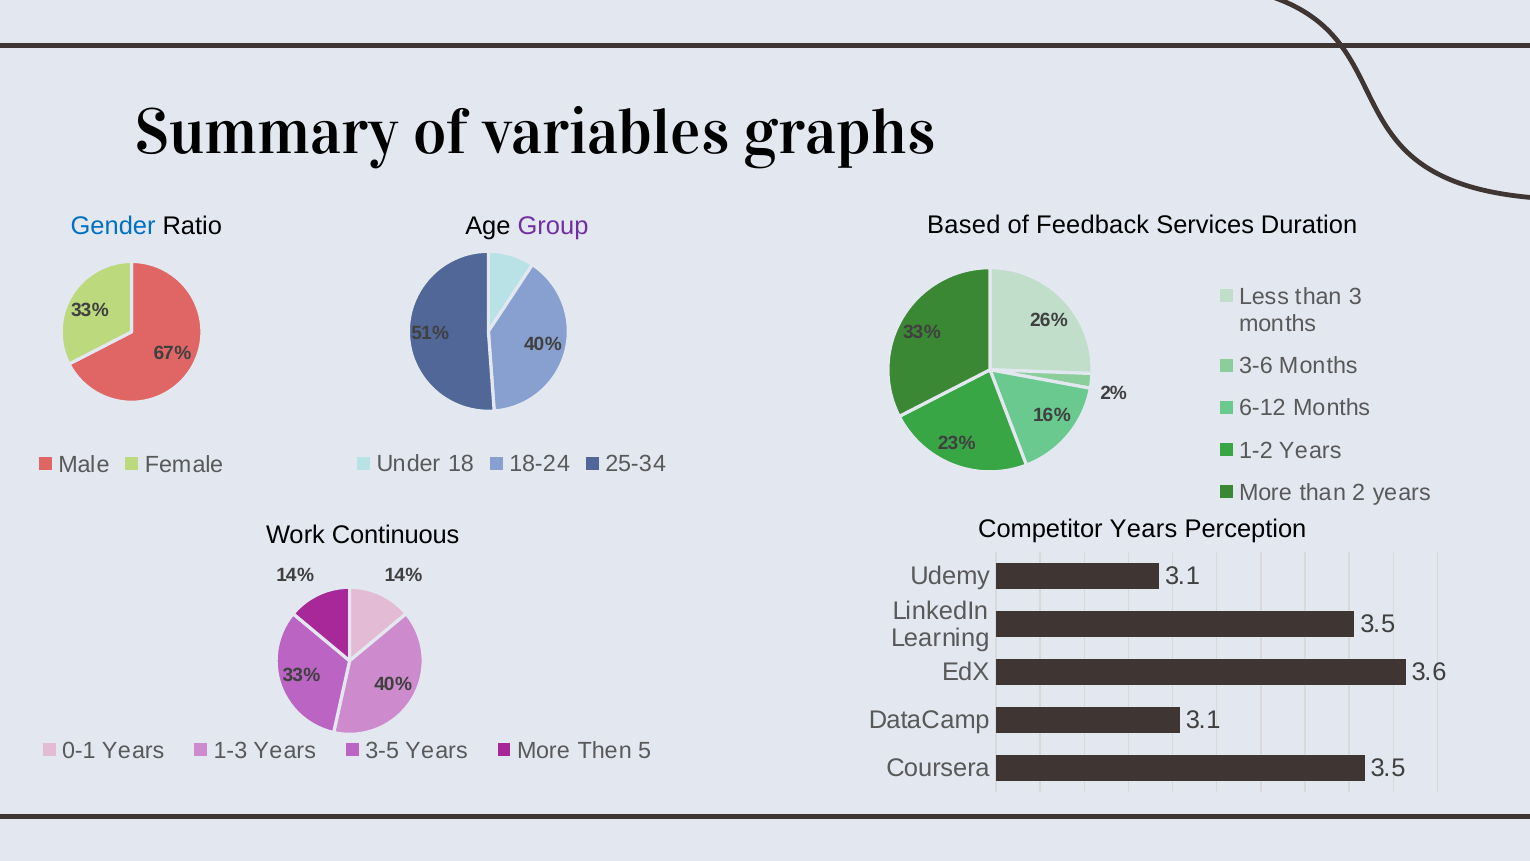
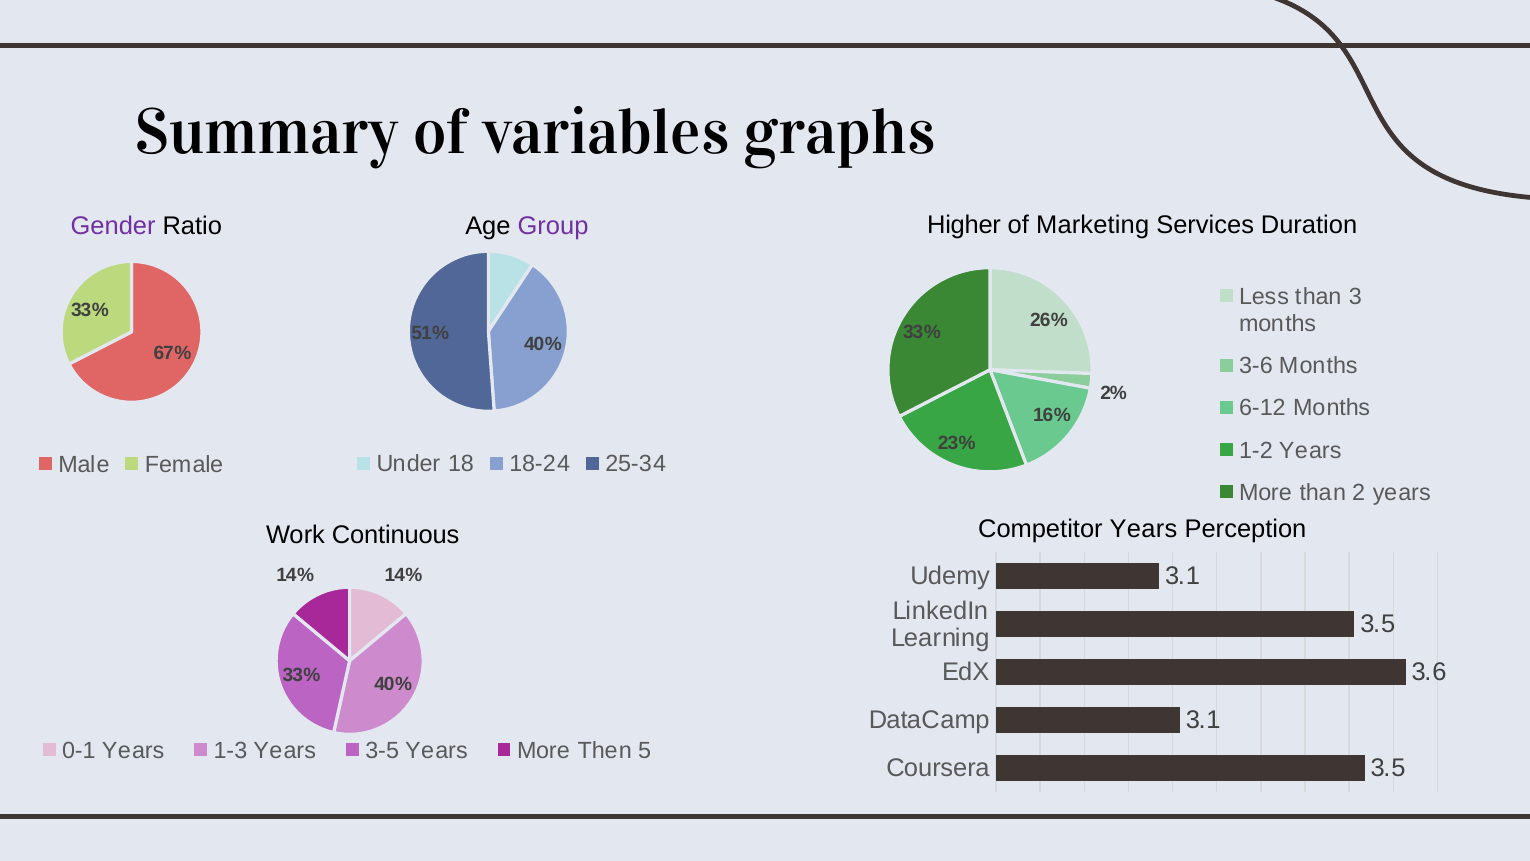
Based: Based -> Higher (964, 225)
Feedback: Feedback -> Marketing (1093, 225)
Gender colour: blue -> purple (113, 226)
